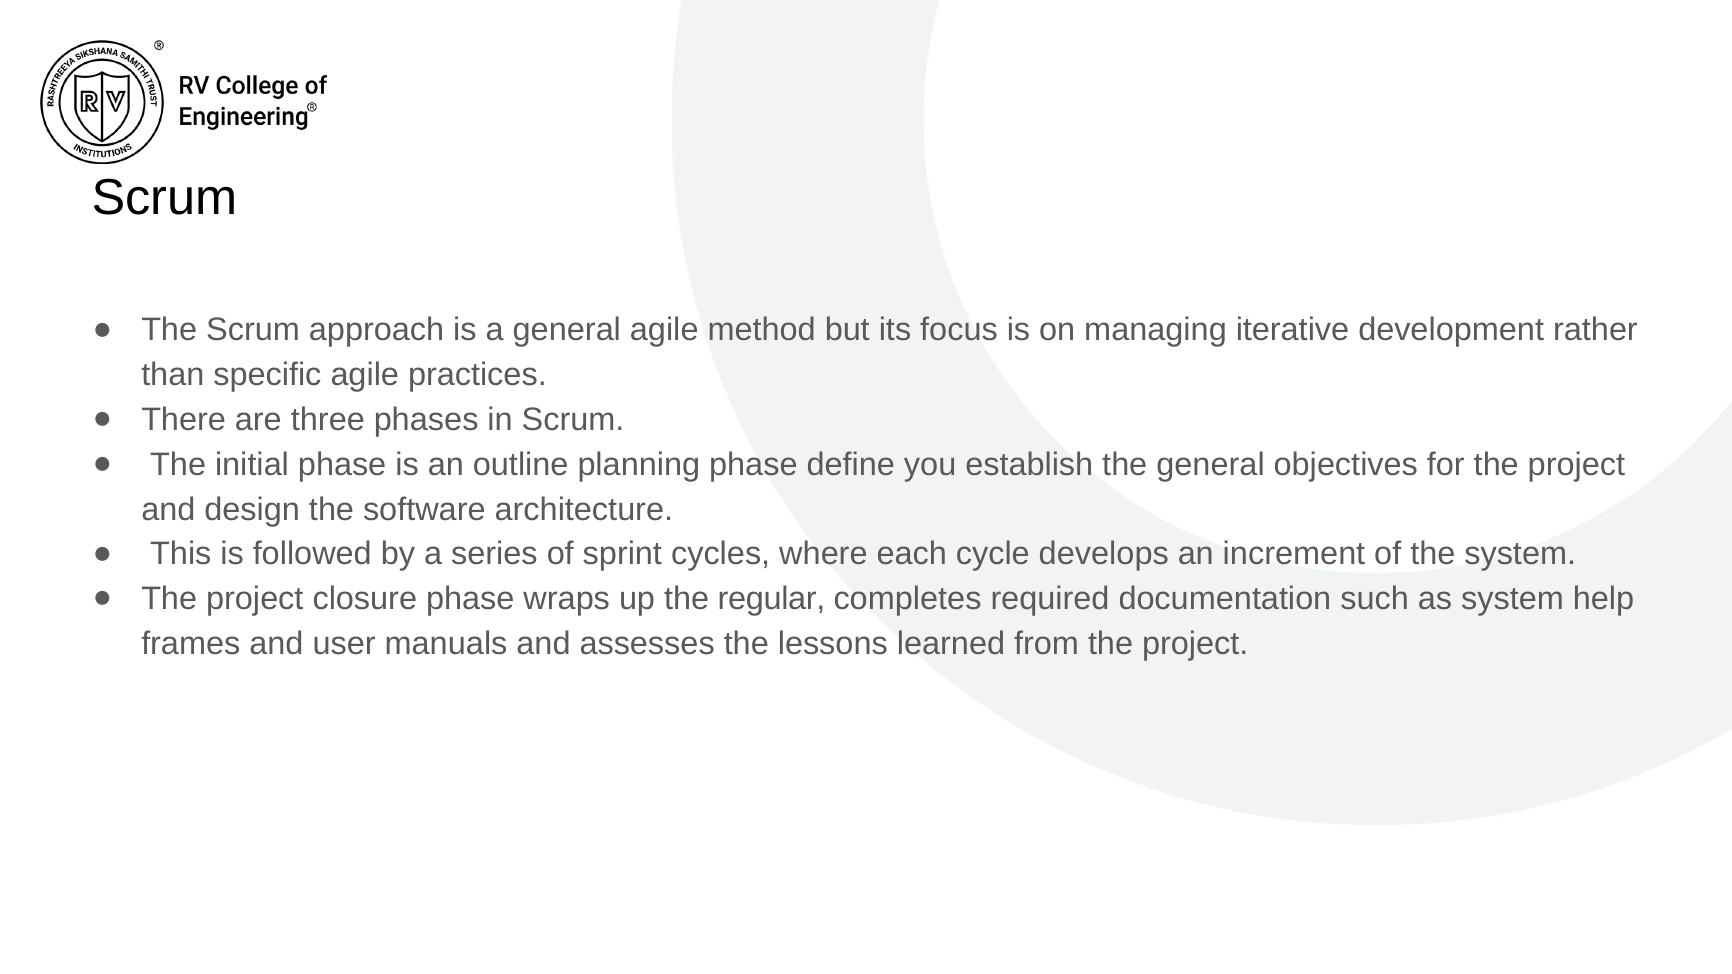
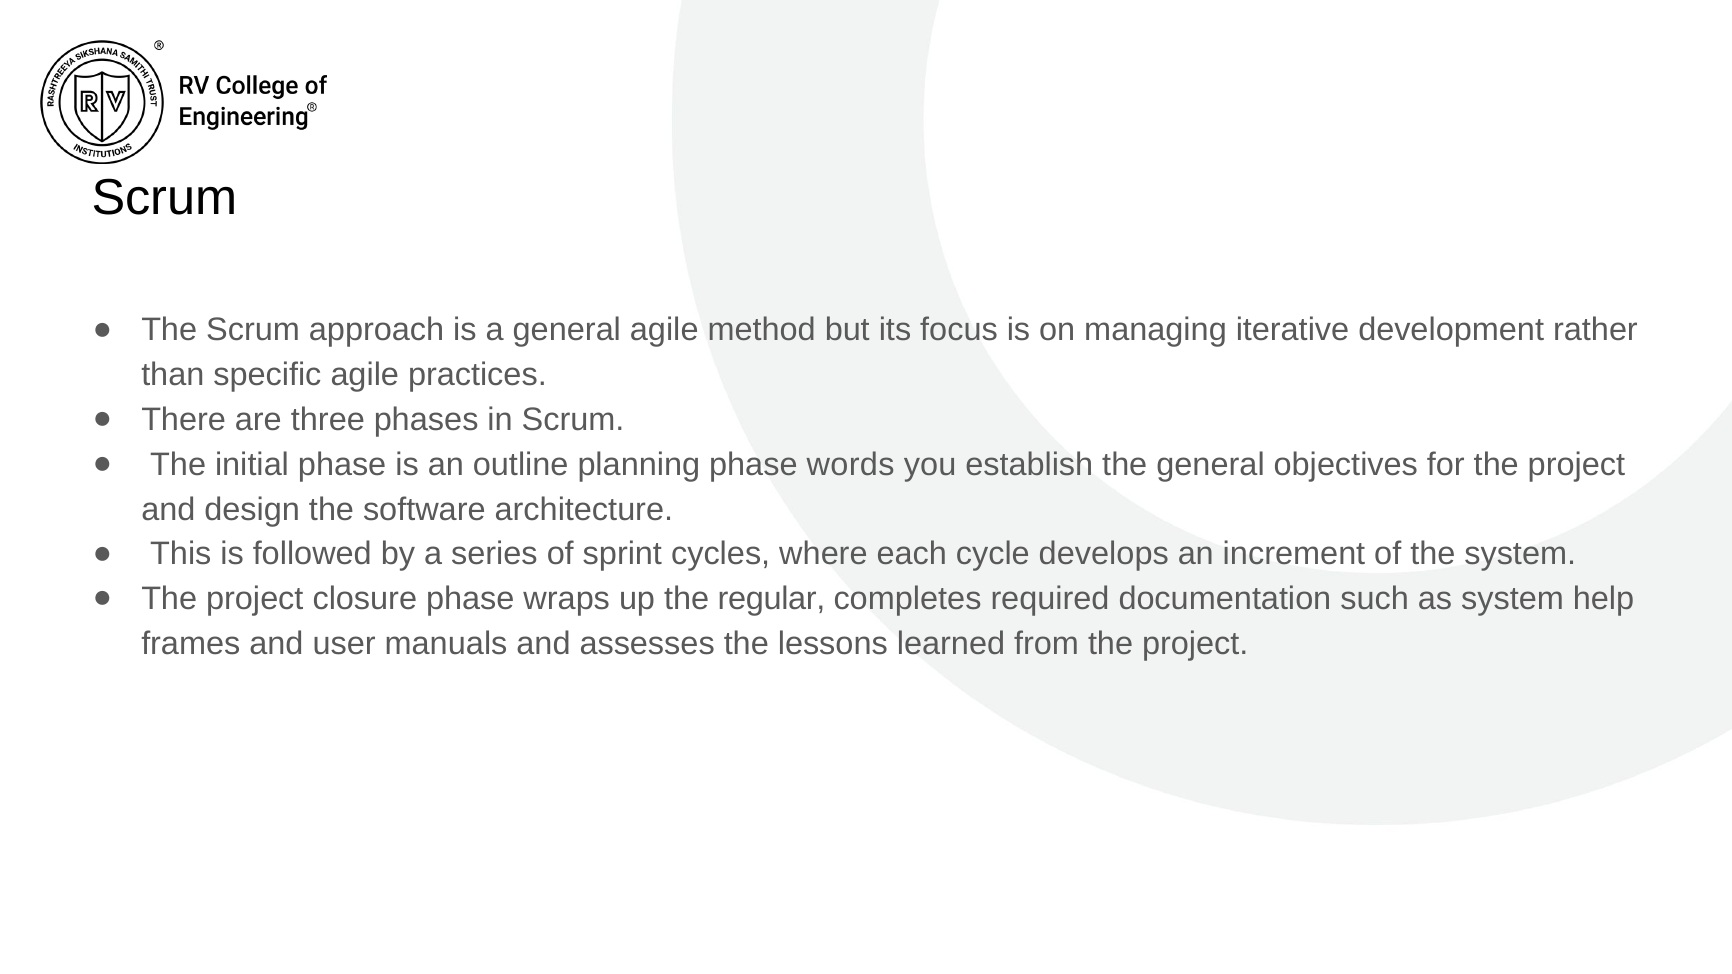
define: define -> words (851, 465)
